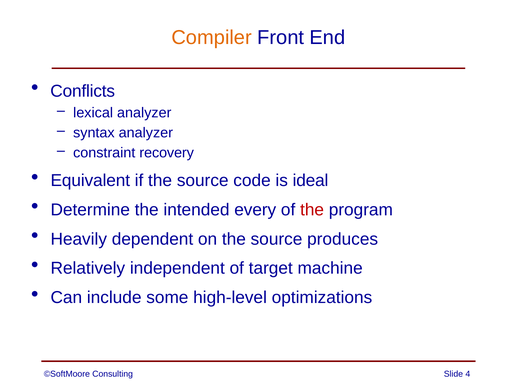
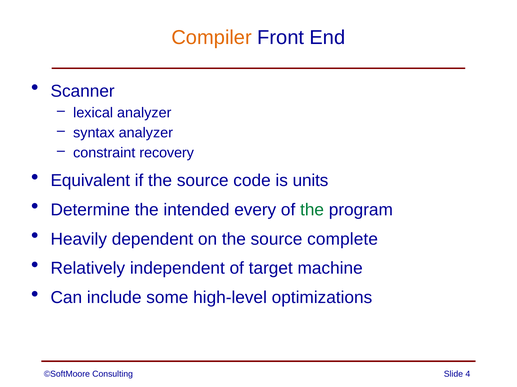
Conflicts: Conflicts -> Scanner (83, 91)
ideal: ideal -> units (310, 181)
the colour: red -> green (312, 210)
produces: produces -> complete (343, 239)
